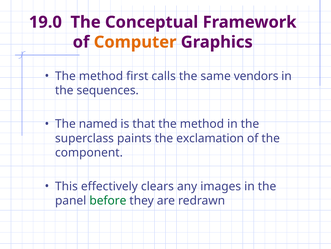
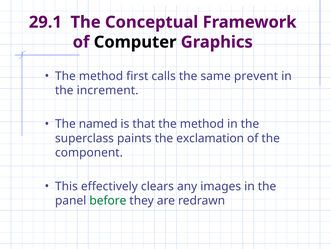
19.0: 19.0 -> 29.1 (45, 22)
Computer colour: orange -> black (135, 42)
vendors: vendors -> prevent (256, 76)
sequences: sequences -> increment (108, 90)
